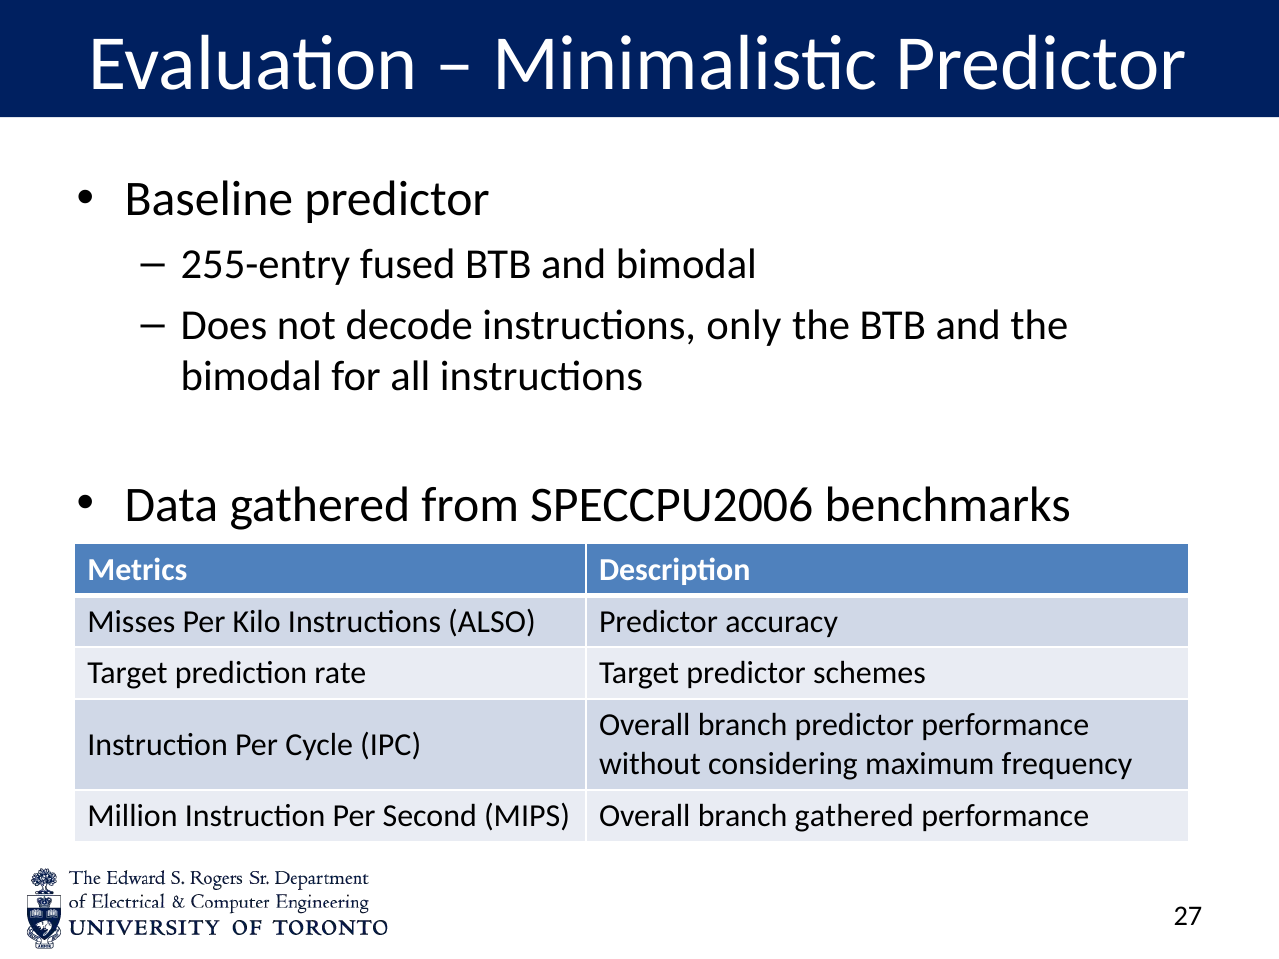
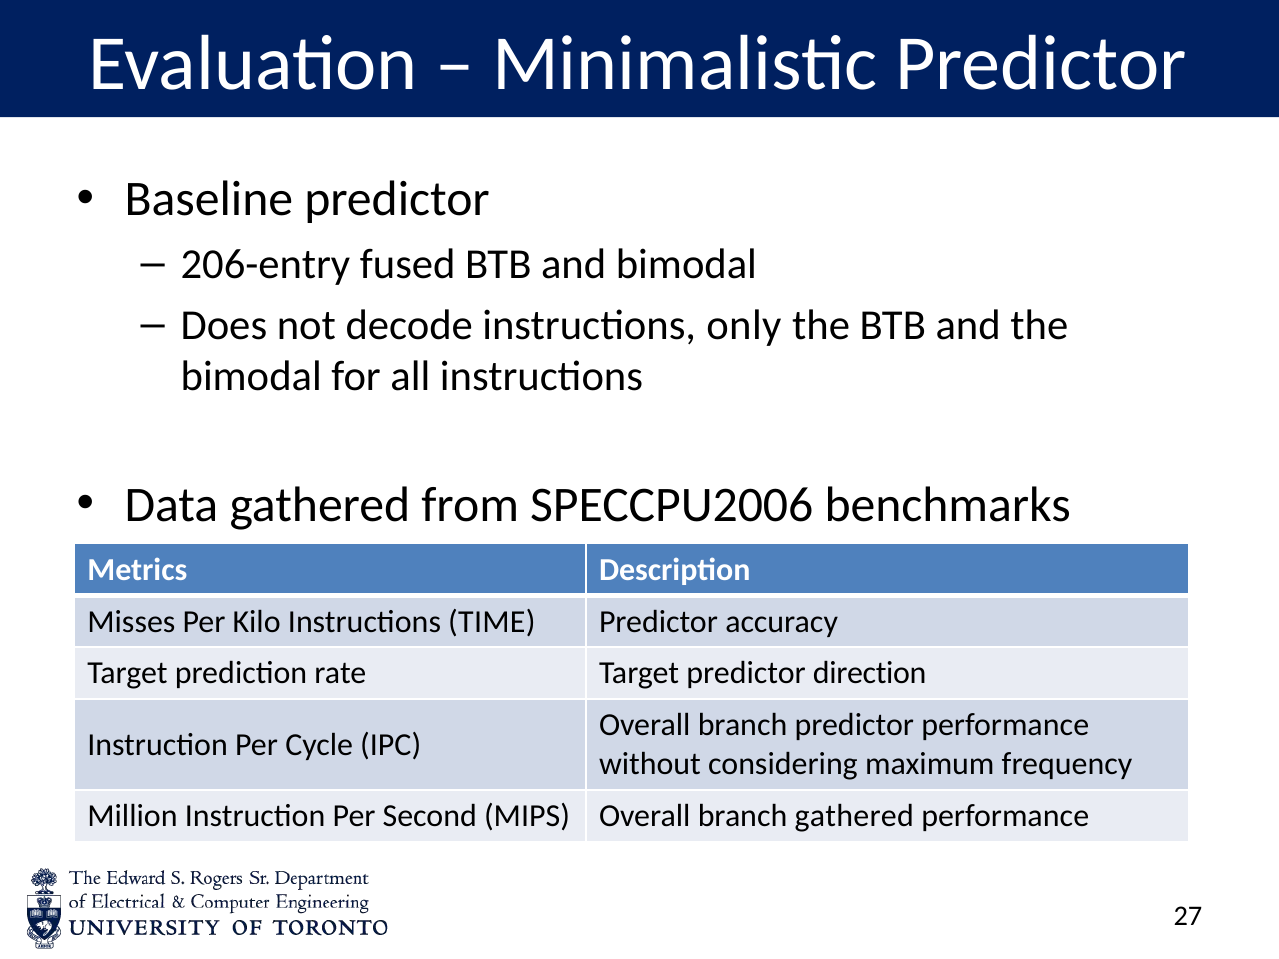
255-entry: 255-entry -> 206-entry (265, 265)
ALSO: ALSO -> TIME (492, 622)
schemes: schemes -> direction (870, 674)
